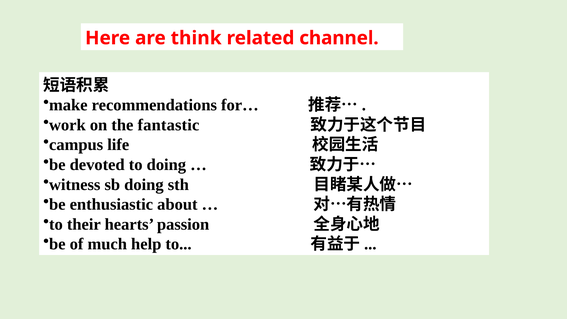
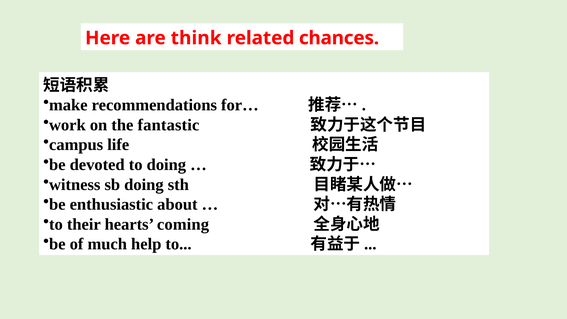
channel: channel -> chances (339, 38)
passion: passion -> coming (183, 224)
